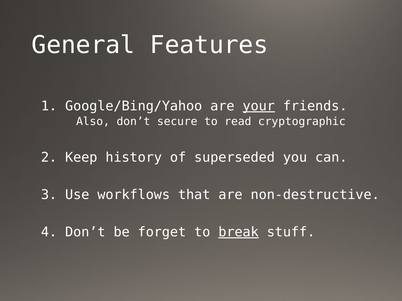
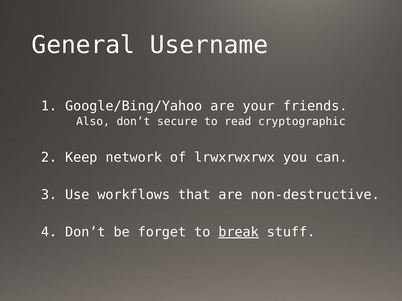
Features: Features -> Username (209, 45)
your underline: present -> none (259, 106)
history: history -> network (134, 158)
superseded: superseded -> lrwxrwxrwx (235, 158)
